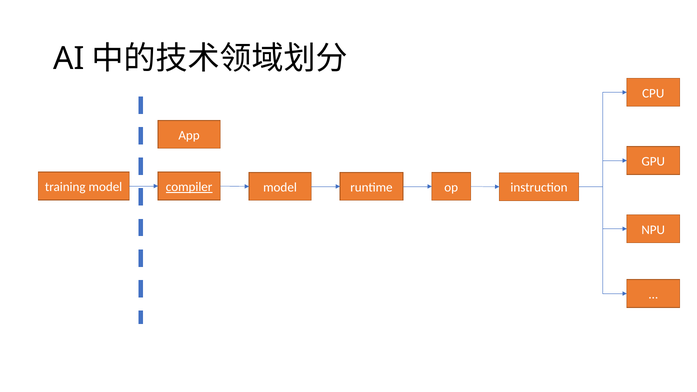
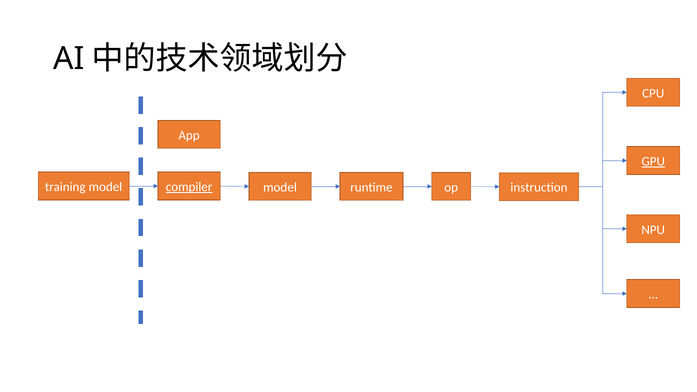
GPU underline: none -> present (653, 161)
